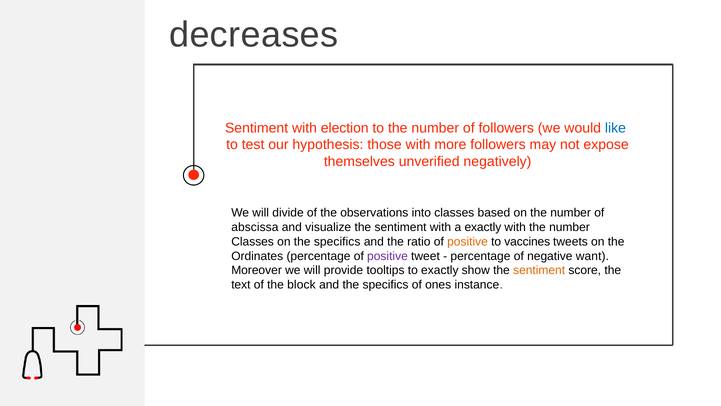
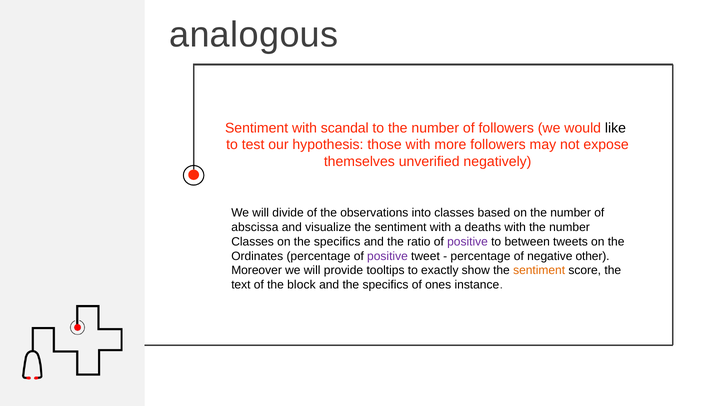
decreases: decreases -> analogous (254, 35)
election: election -> scandal (345, 128)
like colour: blue -> black (615, 128)
a exactly: exactly -> deaths (483, 227)
positive colour: orange -> purple (468, 241)
vaccines: vaccines -> between (527, 241)
want: want -> other (593, 256)
